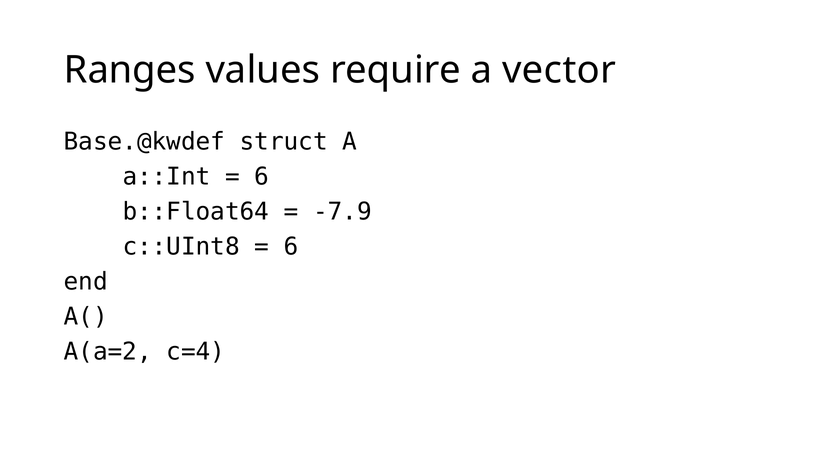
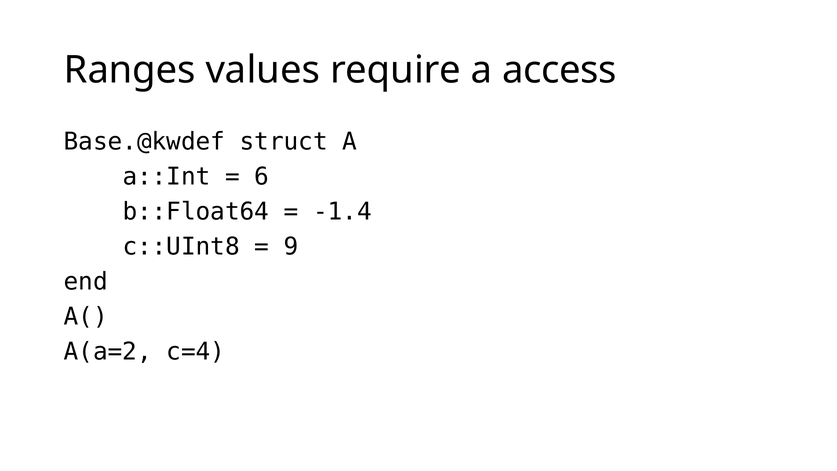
vector: vector -> access (559, 70)
-7.9: -7.9 -> -1.4 (342, 212)
6: 6 -> 9 (291, 247)
